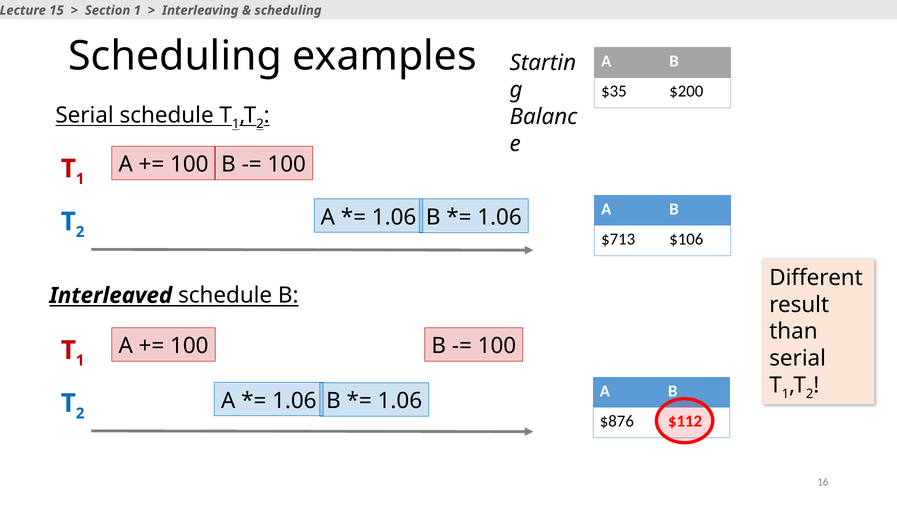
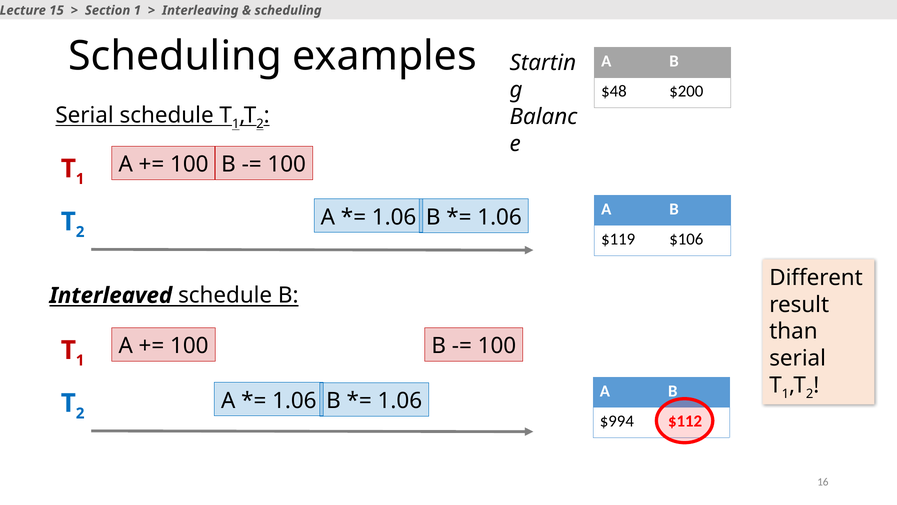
$35: $35 -> $48 (614, 91)
$713: $713 -> $119 (618, 239)
$876: $876 -> $994 (617, 421)
